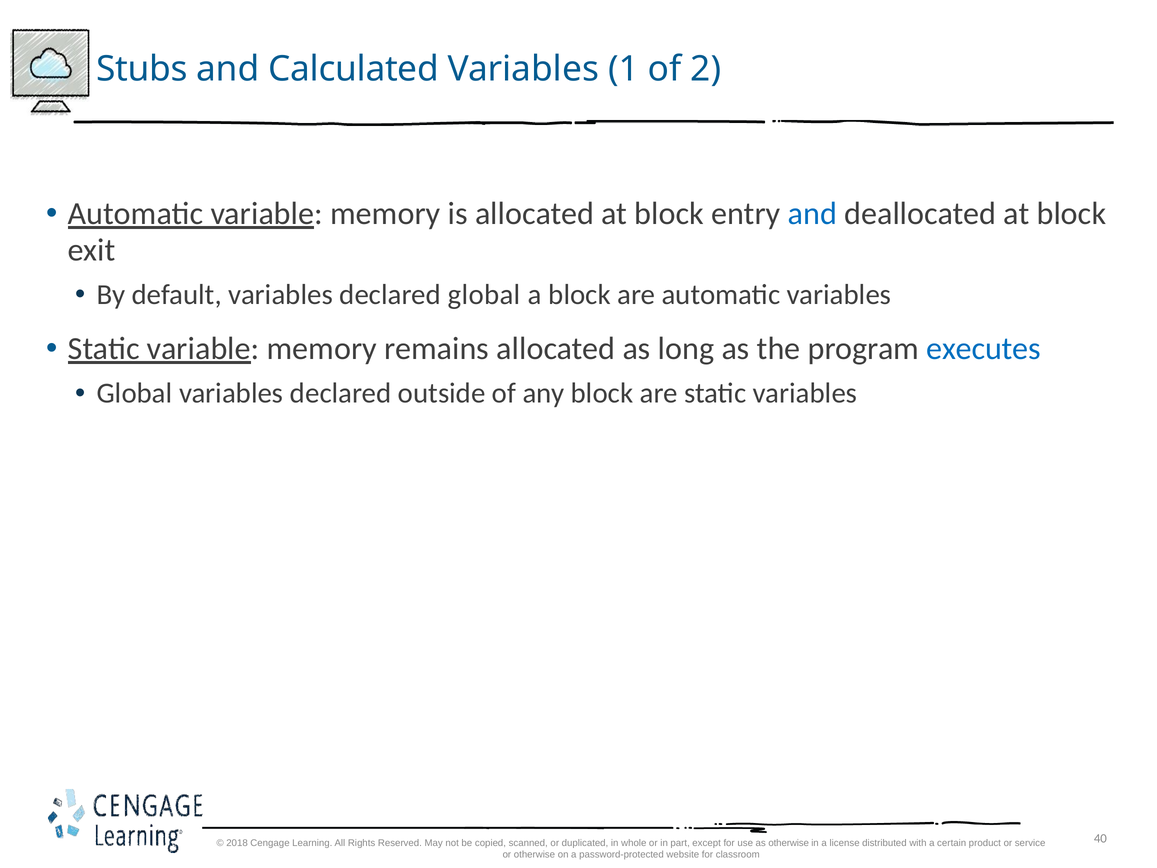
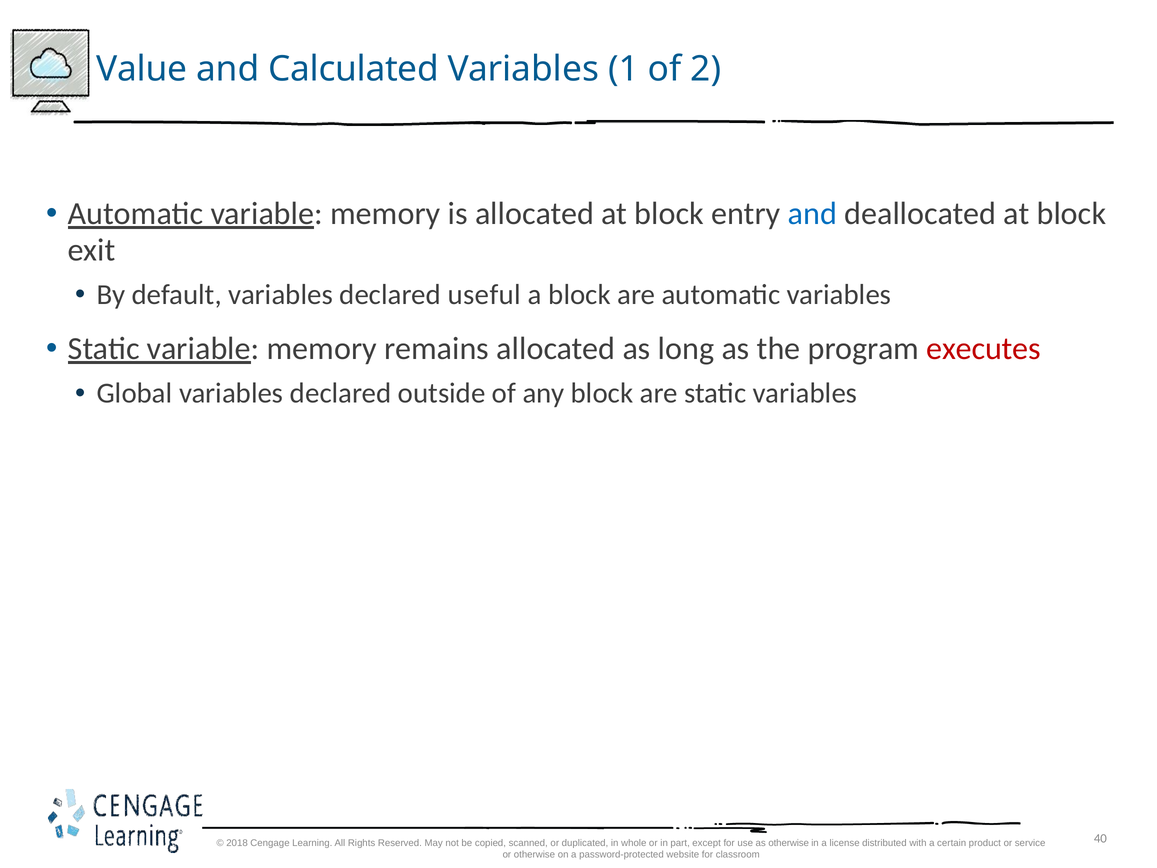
Stubs: Stubs -> Value (142, 69)
declared global: global -> useful (484, 295)
executes colour: blue -> red (984, 349)
